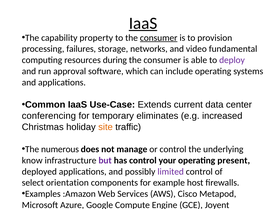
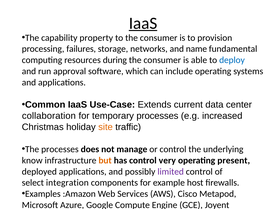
consumer underline: present -> none (159, 38)
video: video -> name (196, 49)
deploy colour: purple -> blue (232, 60)
conferencing: conferencing -> collaboration (49, 116)
temporary eliminates: eliminates -> processes (157, 116)
The numerous: numerous -> processes (60, 149)
but colour: purple -> orange (105, 161)
your: your -> very (167, 161)
orientation: orientation -> integration (67, 183)
